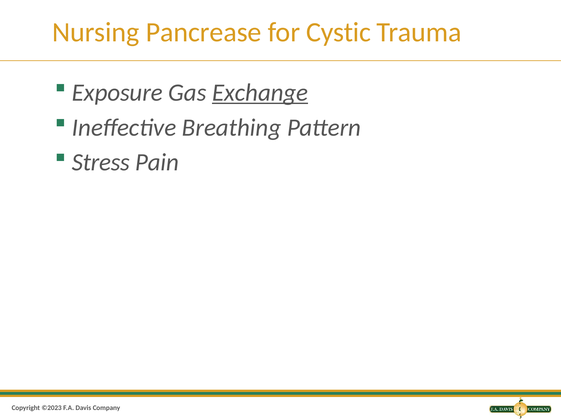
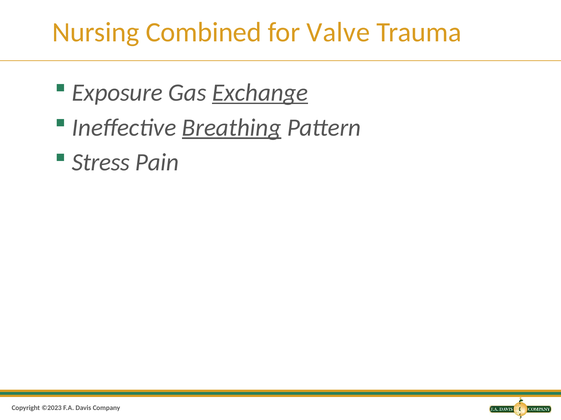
Pancrease: Pancrease -> Combined (204, 32)
Cystic: Cystic -> Valve (338, 32)
Breathing underline: none -> present (232, 128)
